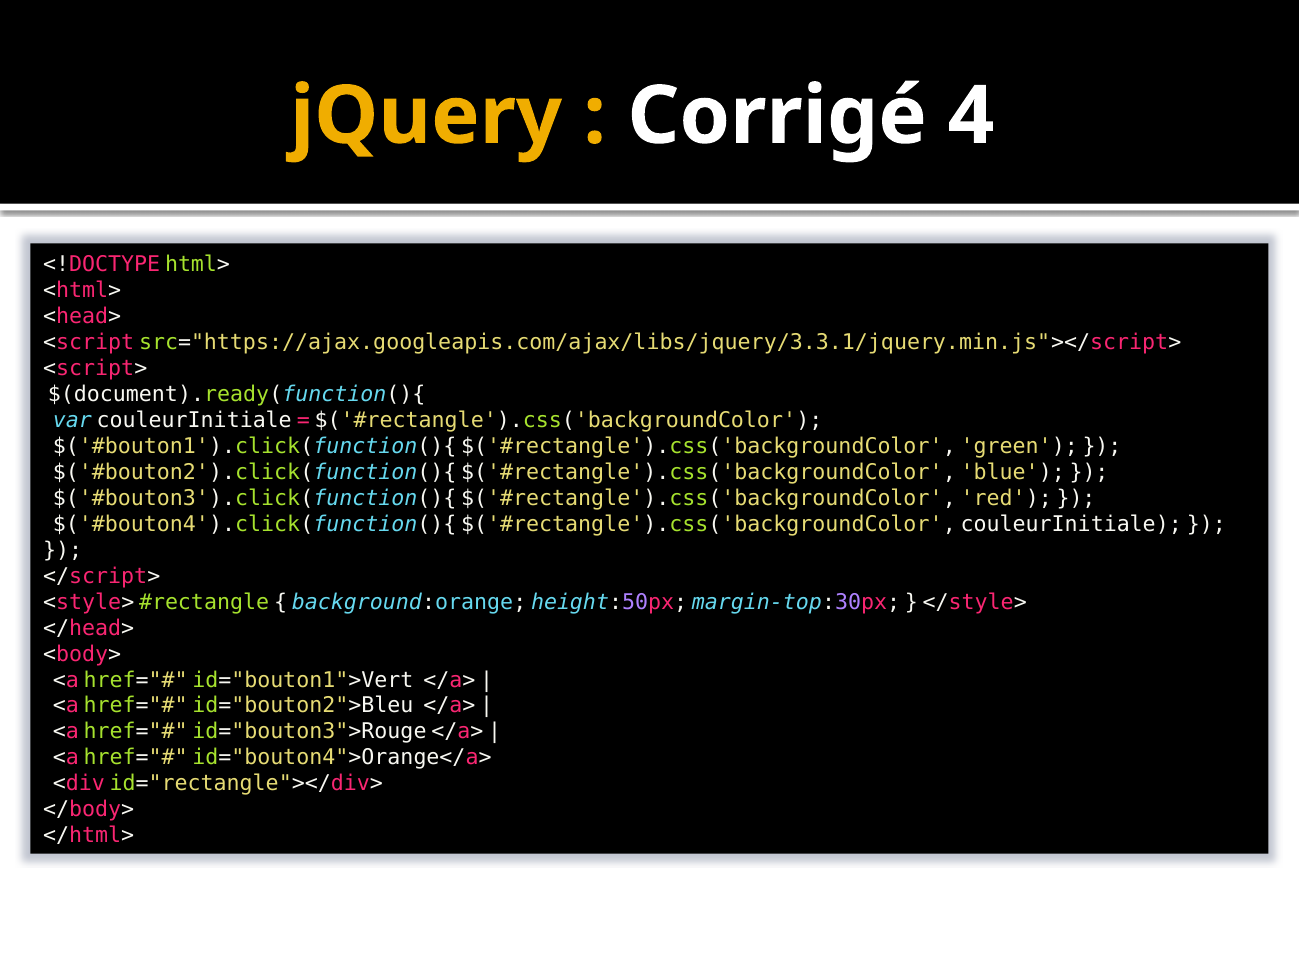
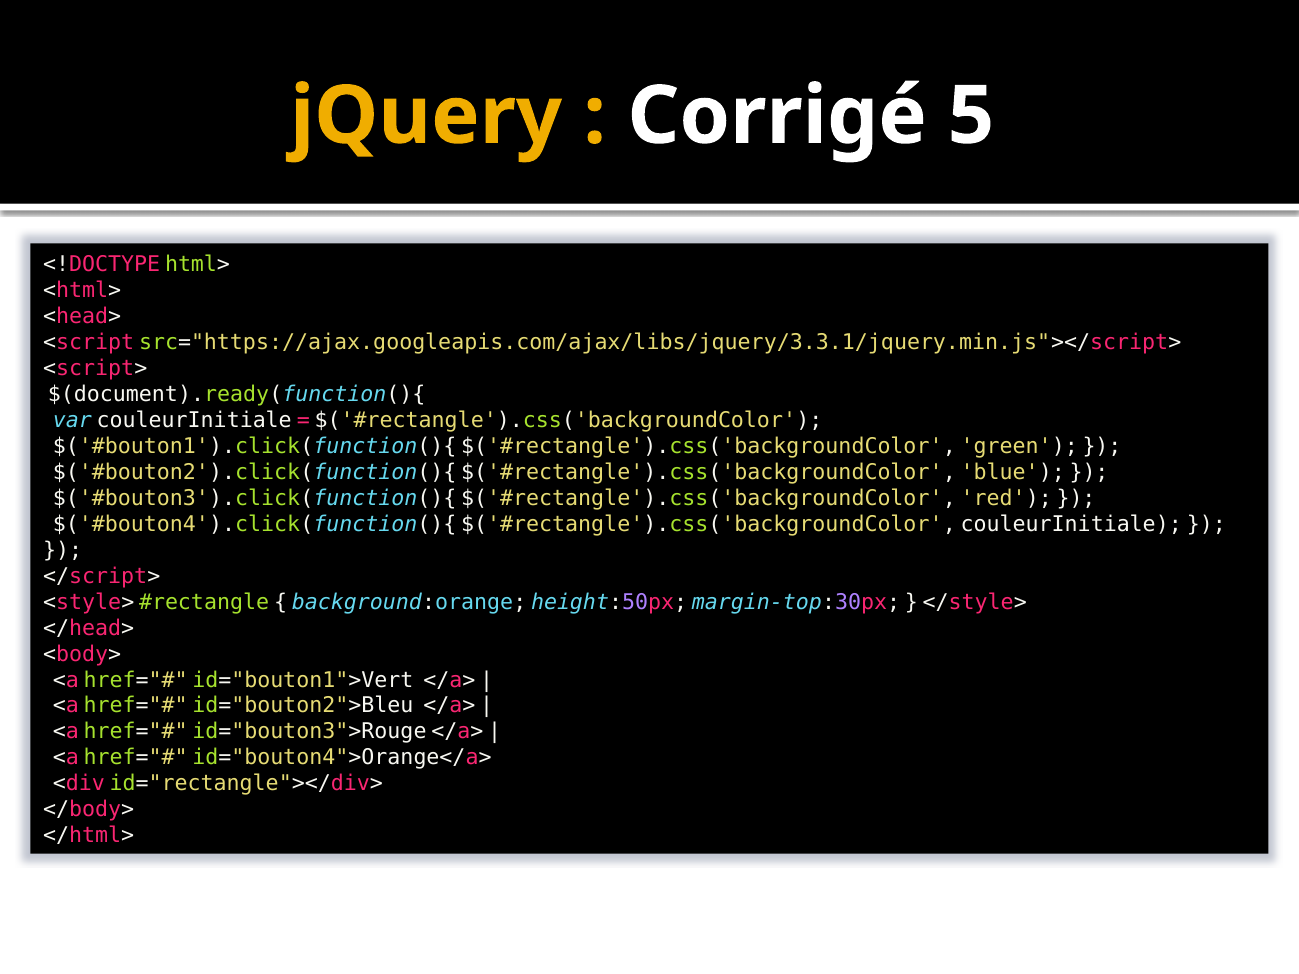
4: 4 -> 5 (971, 116)
